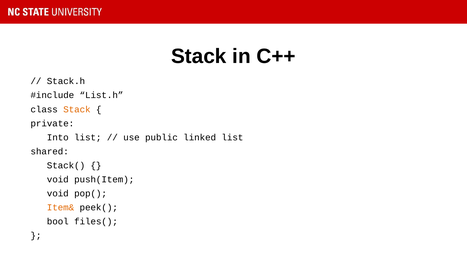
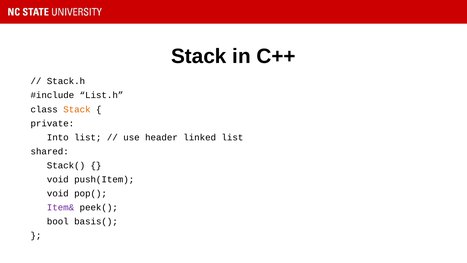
public: public -> header (161, 137)
Item& colour: orange -> purple (61, 207)
files(: files( -> basis( (96, 221)
